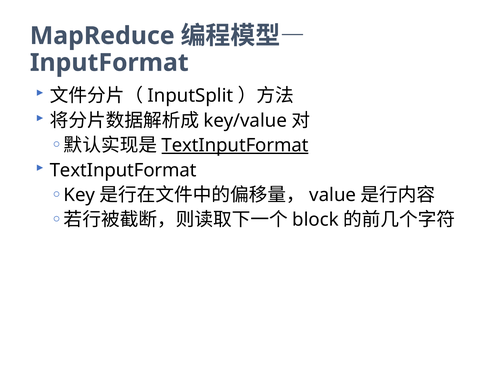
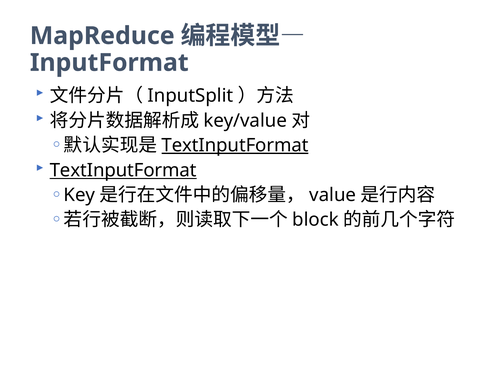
TextInputFormat underline: none -> present (123, 171)
